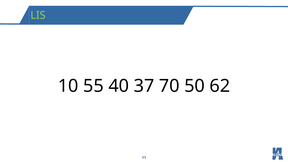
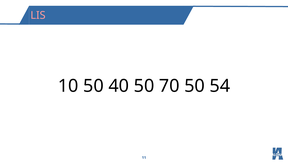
LIS colour: light green -> pink (38, 15)
10 55: 55 -> 50 (93, 86)
40 37: 37 -> 50 (144, 86)
62: 62 -> 54 (220, 86)
